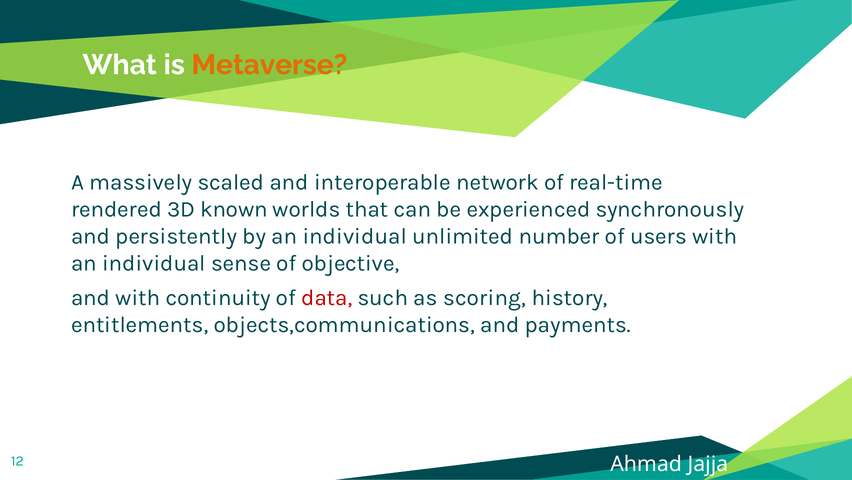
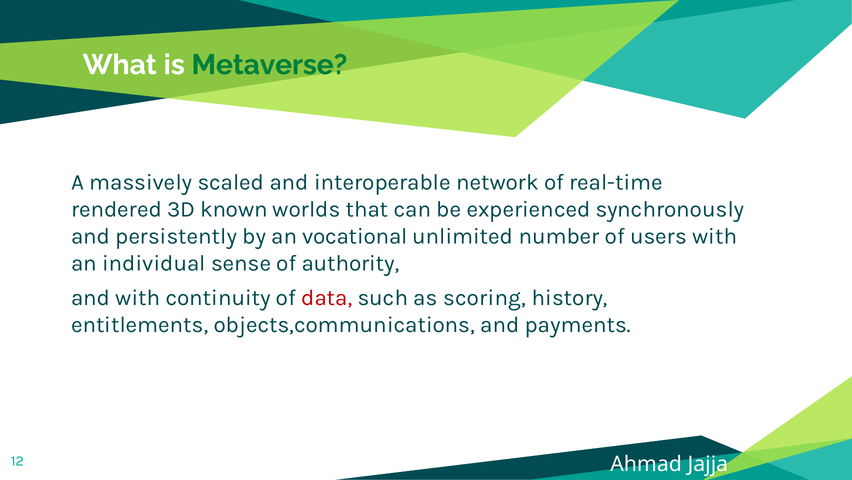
Metaverse colour: orange -> green (269, 65)
by an individual: individual -> vocational (355, 236)
objective: objective -> authority (350, 263)
